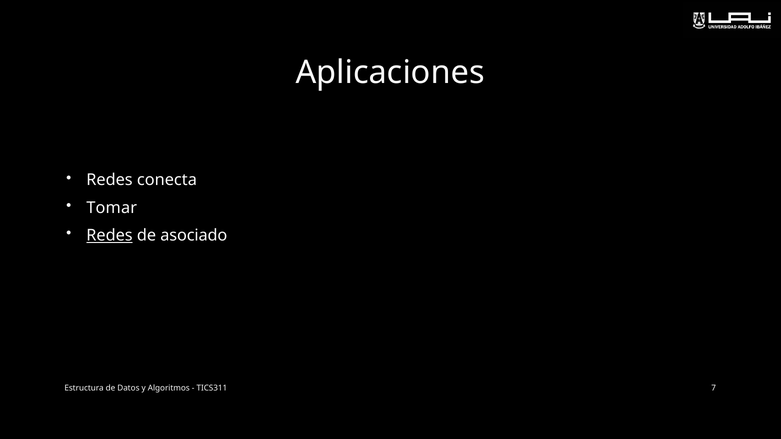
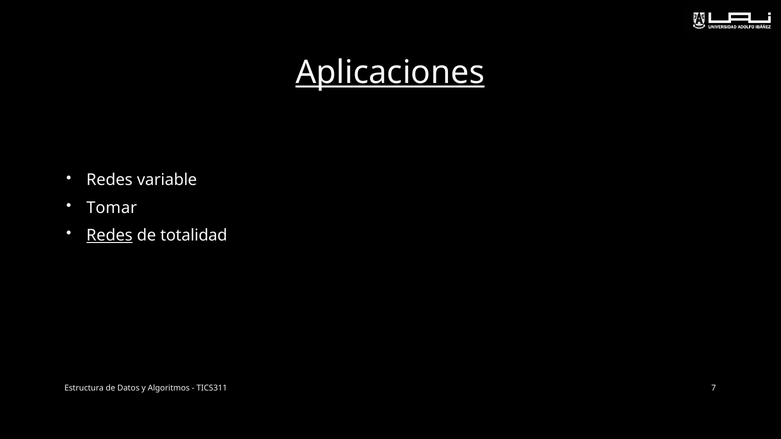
Aplicaciones underline: none -> present (390, 72)
conecta: conecta -> variable (167, 180)
asociado: asociado -> totalidad (194, 235)
